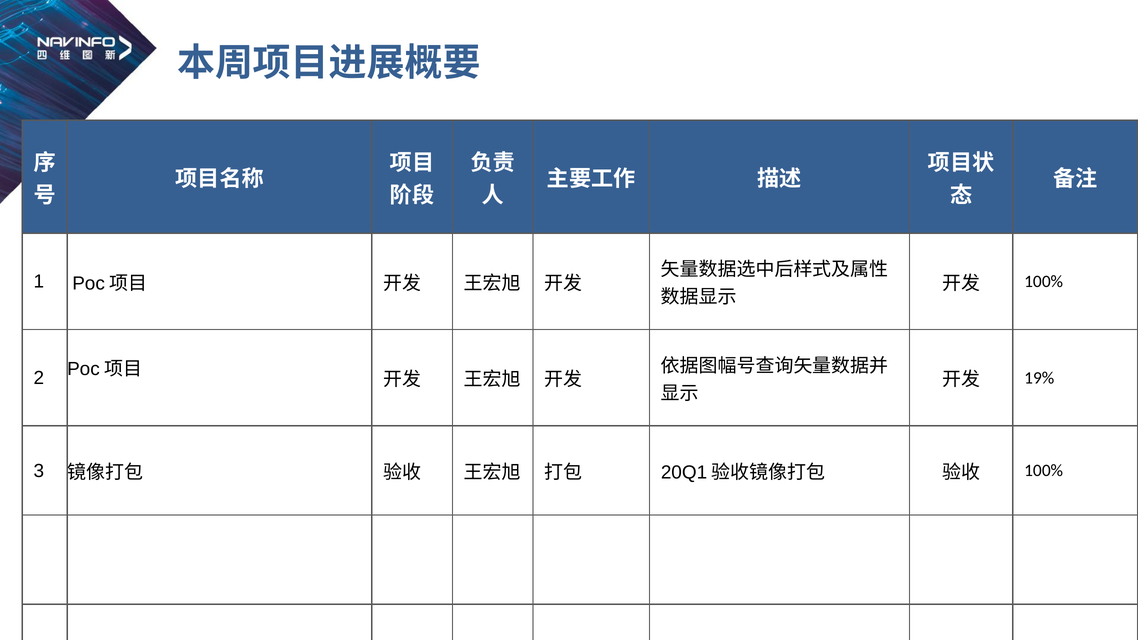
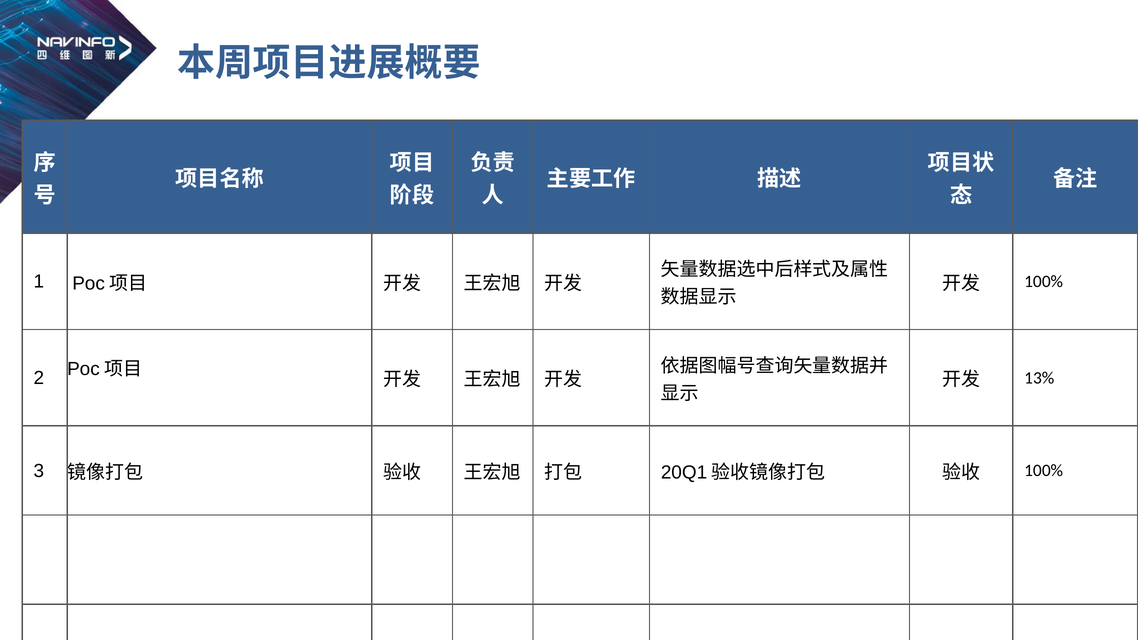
19%: 19% -> 13% (1039, 378)
